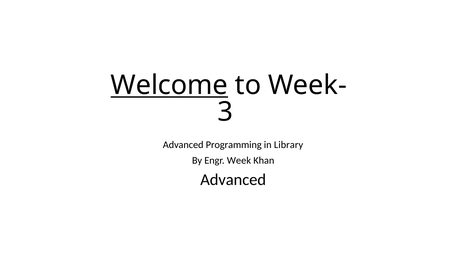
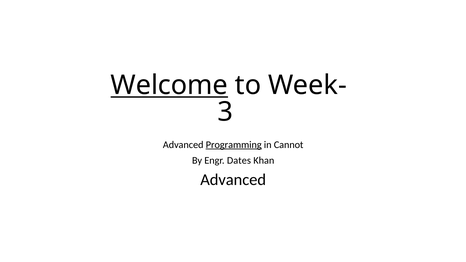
Programming underline: none -> present (234, 145)
Library: Library -> Cannot (289, 145)
Week: Week -> Dates (239, 161)
